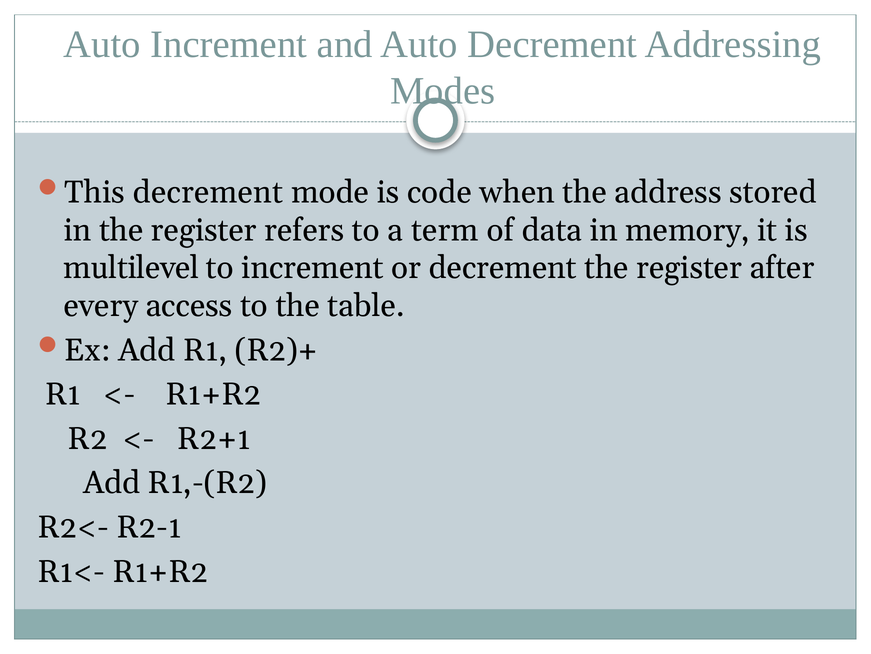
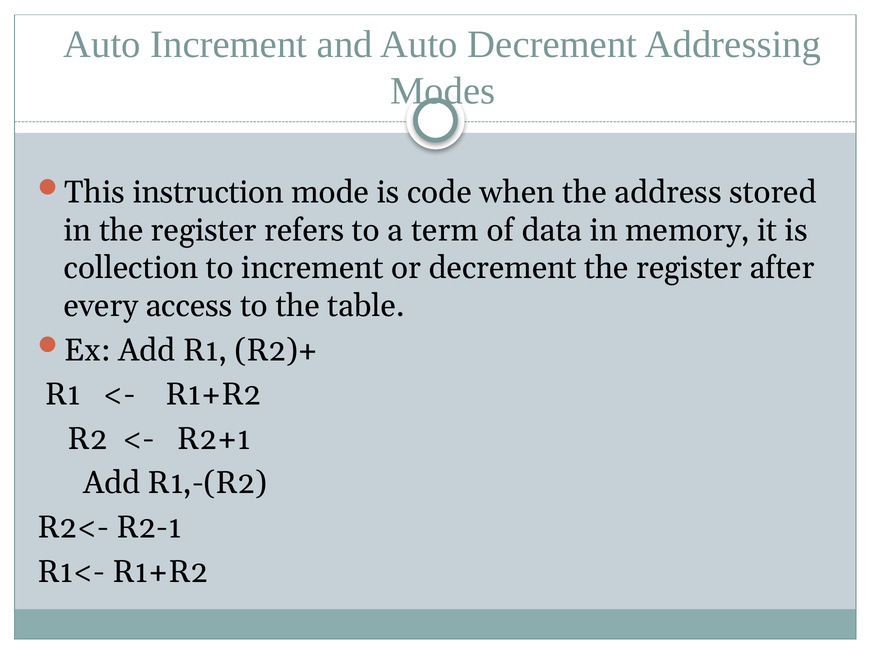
This decrement: decrement -> instruction (208, 192)
multilevel: multilevel -> collection (131, 268)
